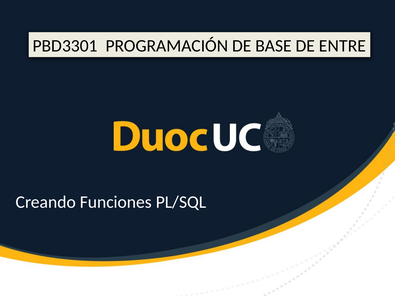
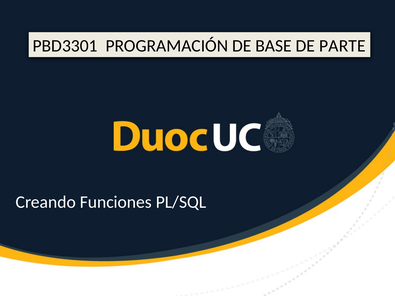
ENTRE: ENTRE -> PARTE (342, 46)
